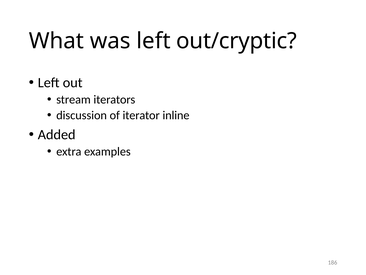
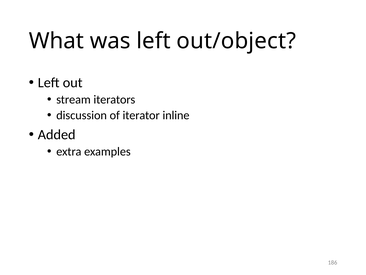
out/cryptic: out/cryptic -> out/object (236, 41)
